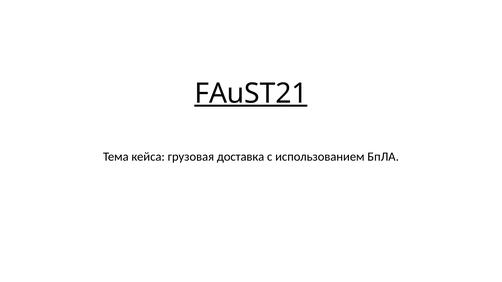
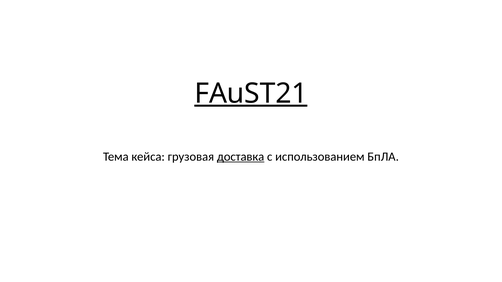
доставка underline: none -> present (241, 157)
